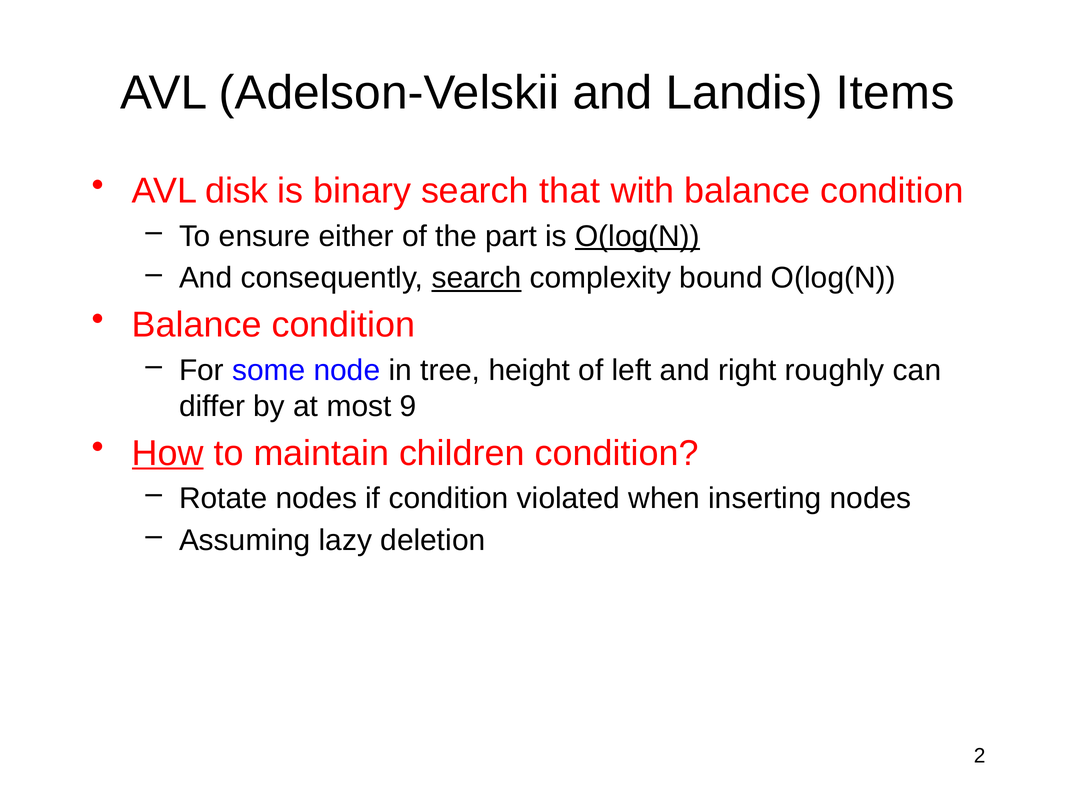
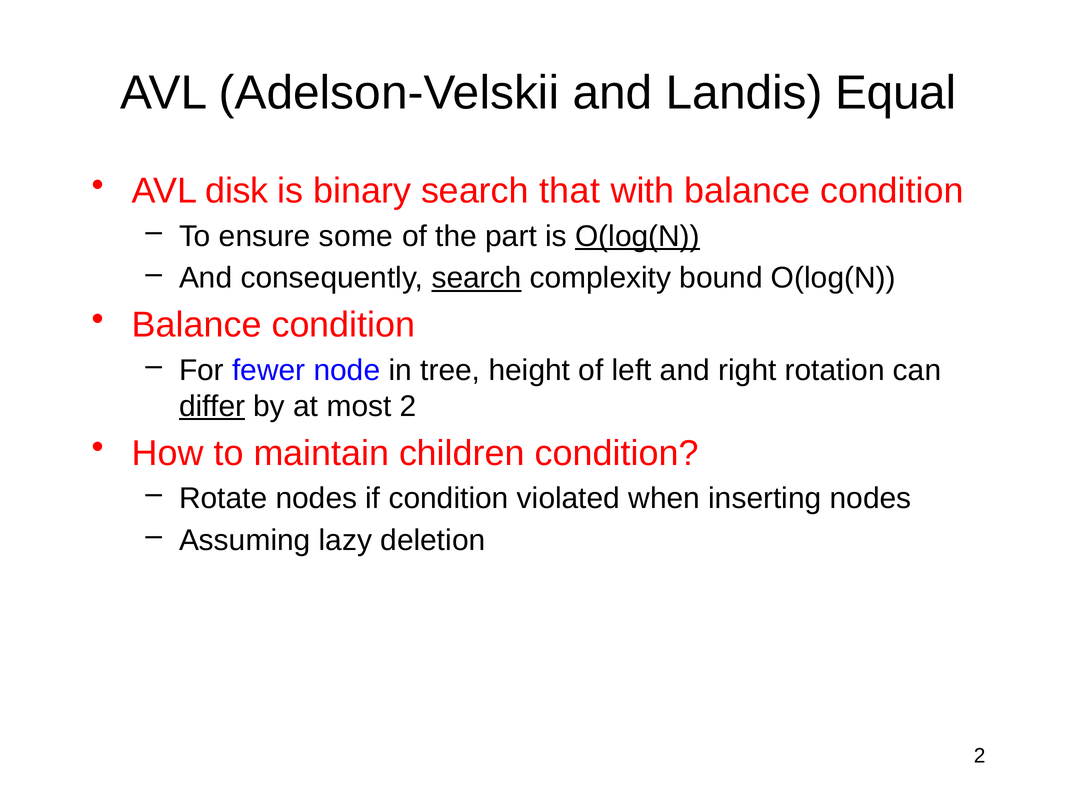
Items: Items -> Equal (896, 93)
either: either -> some (356, 236)
some: some -> fewer (269, 370)
roughly: roughly -> rotation (835, 370)
differ underline: none -> present (212, 406)
most 9: 9 -> 2 (408, 406)
How underline: present -> none (168, 453)
